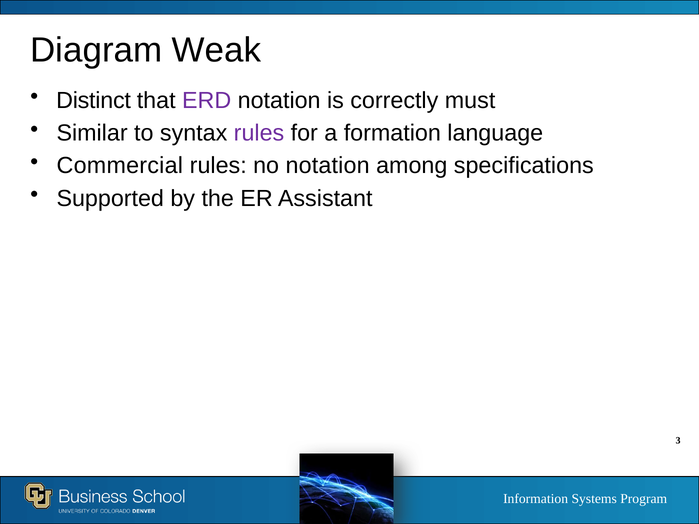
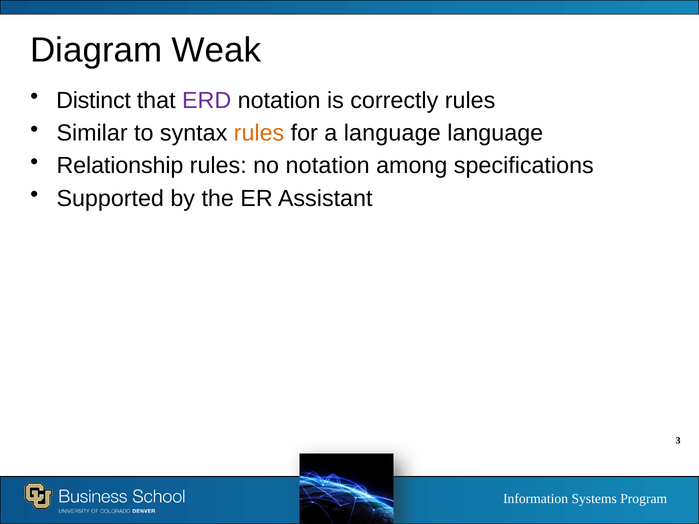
correctly must: must -> rules (470, 101)
rules colour: purple -> orange (259, 133)
a formation: formation -> language (392, 133)
Commercial: Commercial -> Relationship (120, 166)
